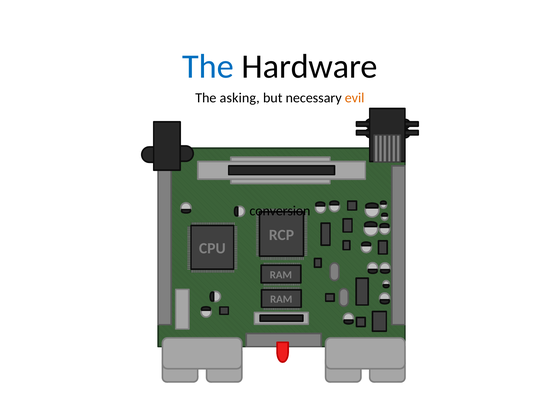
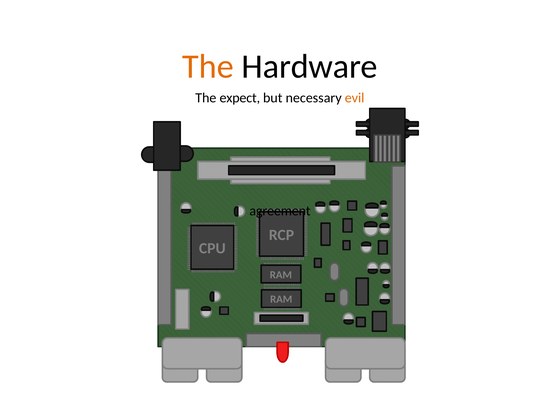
The colour: blue -> orange (208, 67)
asking: asking -> expect (240, 98)
conversion: conversion -> agreement (280, 211)
